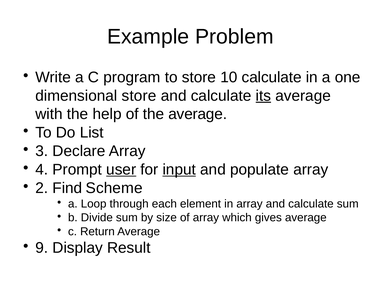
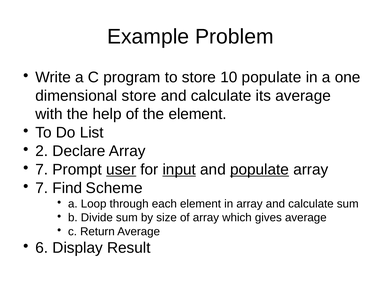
10 calculate: calculate -> populate (272, 77)
its underline: present -> none (263, 96)
the average: average -> element (198, 114)
3: 3 -> 2 (42, 151)
4: 4 -> 7 (42, 169)
populate underline: none -> present (260, 169)
2: 2 -> 7 (42, 188)
9: 9 -> 6 (42, 248)
